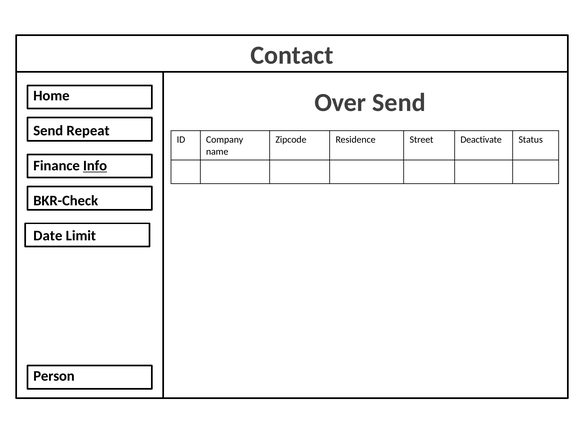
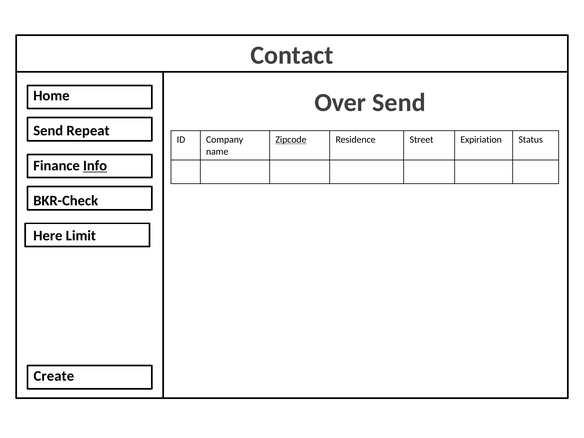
Zipcode underline: none -> present (291, 140)
Deactivate: Deactivate -> Expiriation (481, 140)
Date: Date -> Here (48, 236)
Person: Person -> Create (54, 376)
